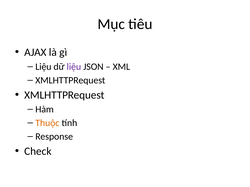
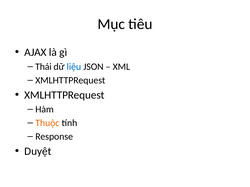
Liệu: Liệu -> Thái (43, 67)
liệu colour: purple -> blue (74, 67)
Check: Check -> Duyệt (38, 152)
